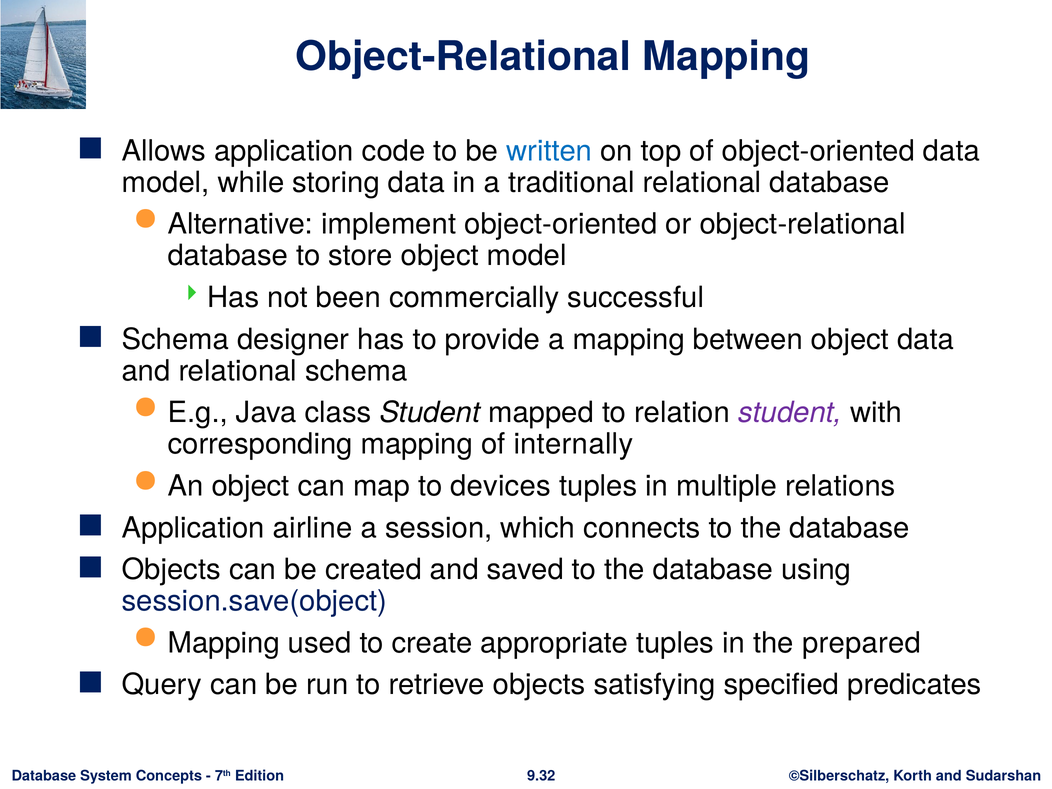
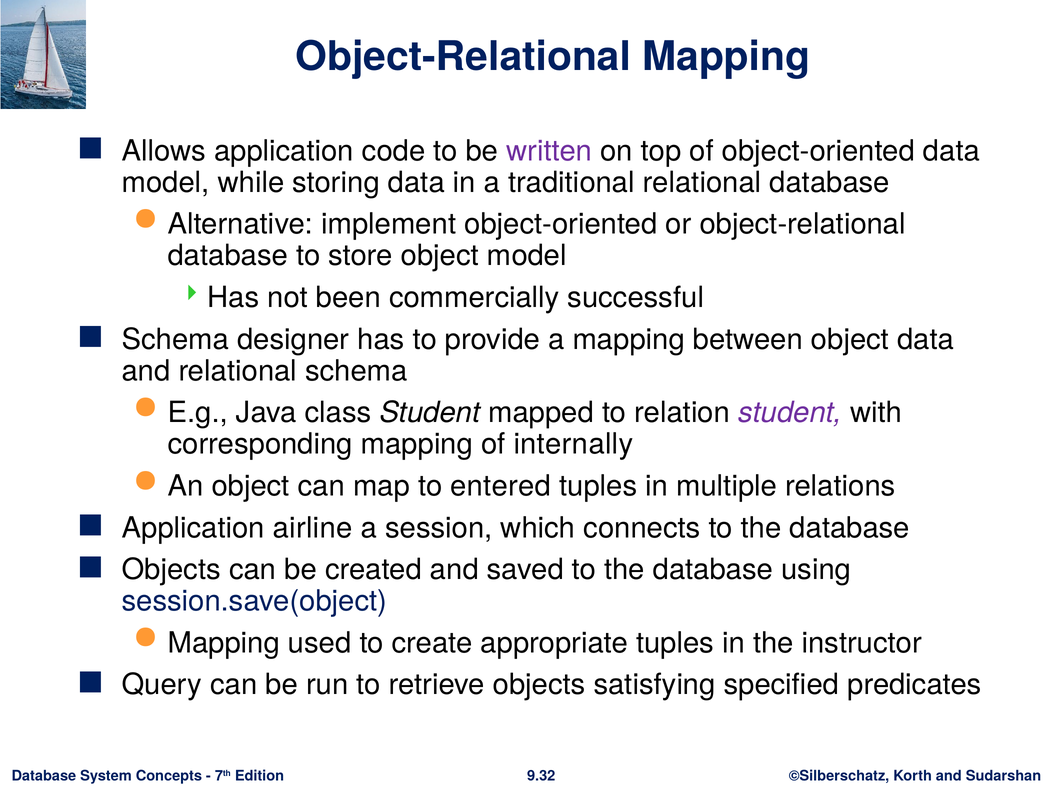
written colour: blue -> purple (549, 151)
devices: devices -> entered (501, 486)
prepared: prepared -> instructor (862, 643)
